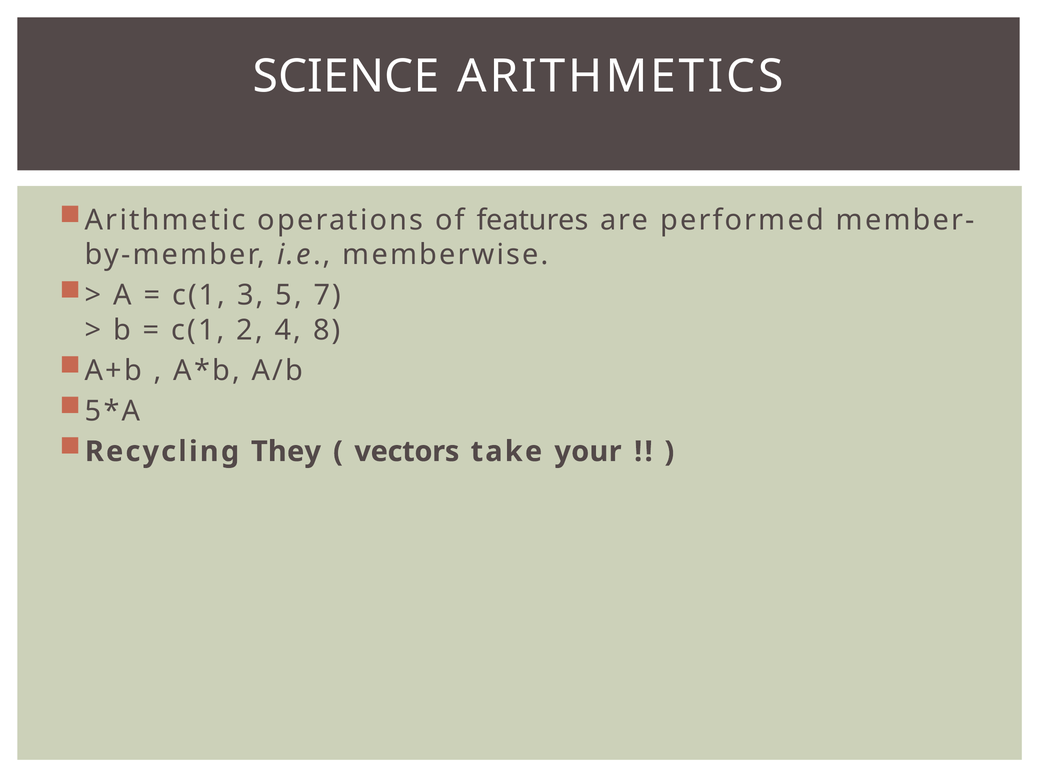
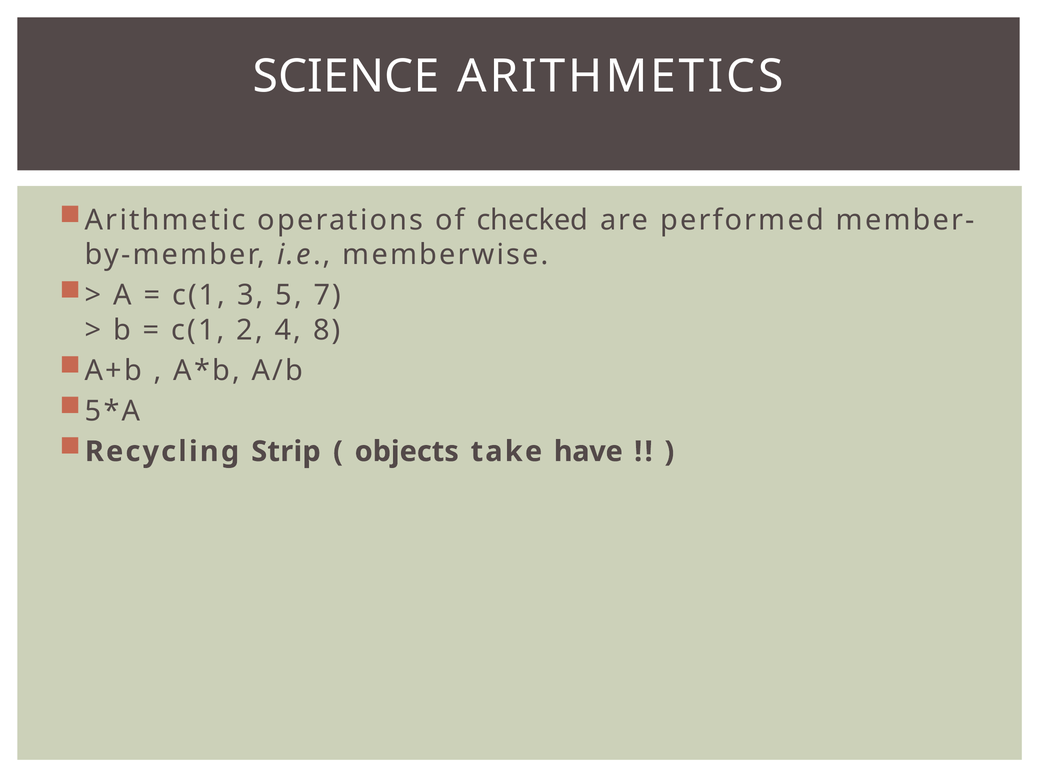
features: features -> checked (532, 220)
They: They -> Strip (286, 452)
vectors: vectors -> objects (407, 452)
your: your -> have (588, 452)
